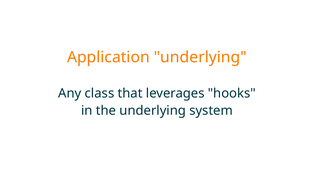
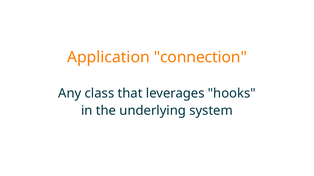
Application underlying: underlying -> connection (200, 58)
